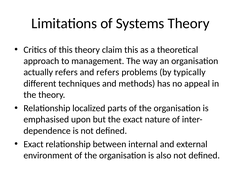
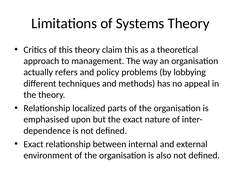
and refers: refers -> policy (108, 72)
typically: typically -> lobbying (190, 72)
